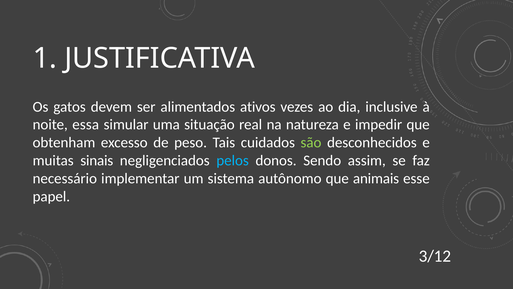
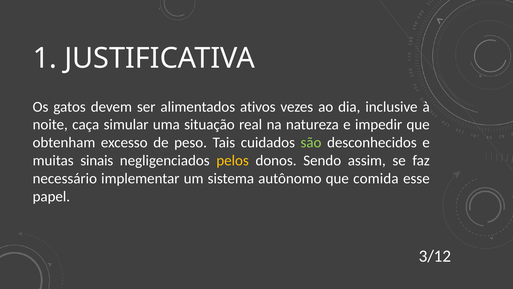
essa: essa -> caça (86, 125)
pelos colour: light blue -> yellow (233, 160)
animais: animais -> comida (376, 178)
